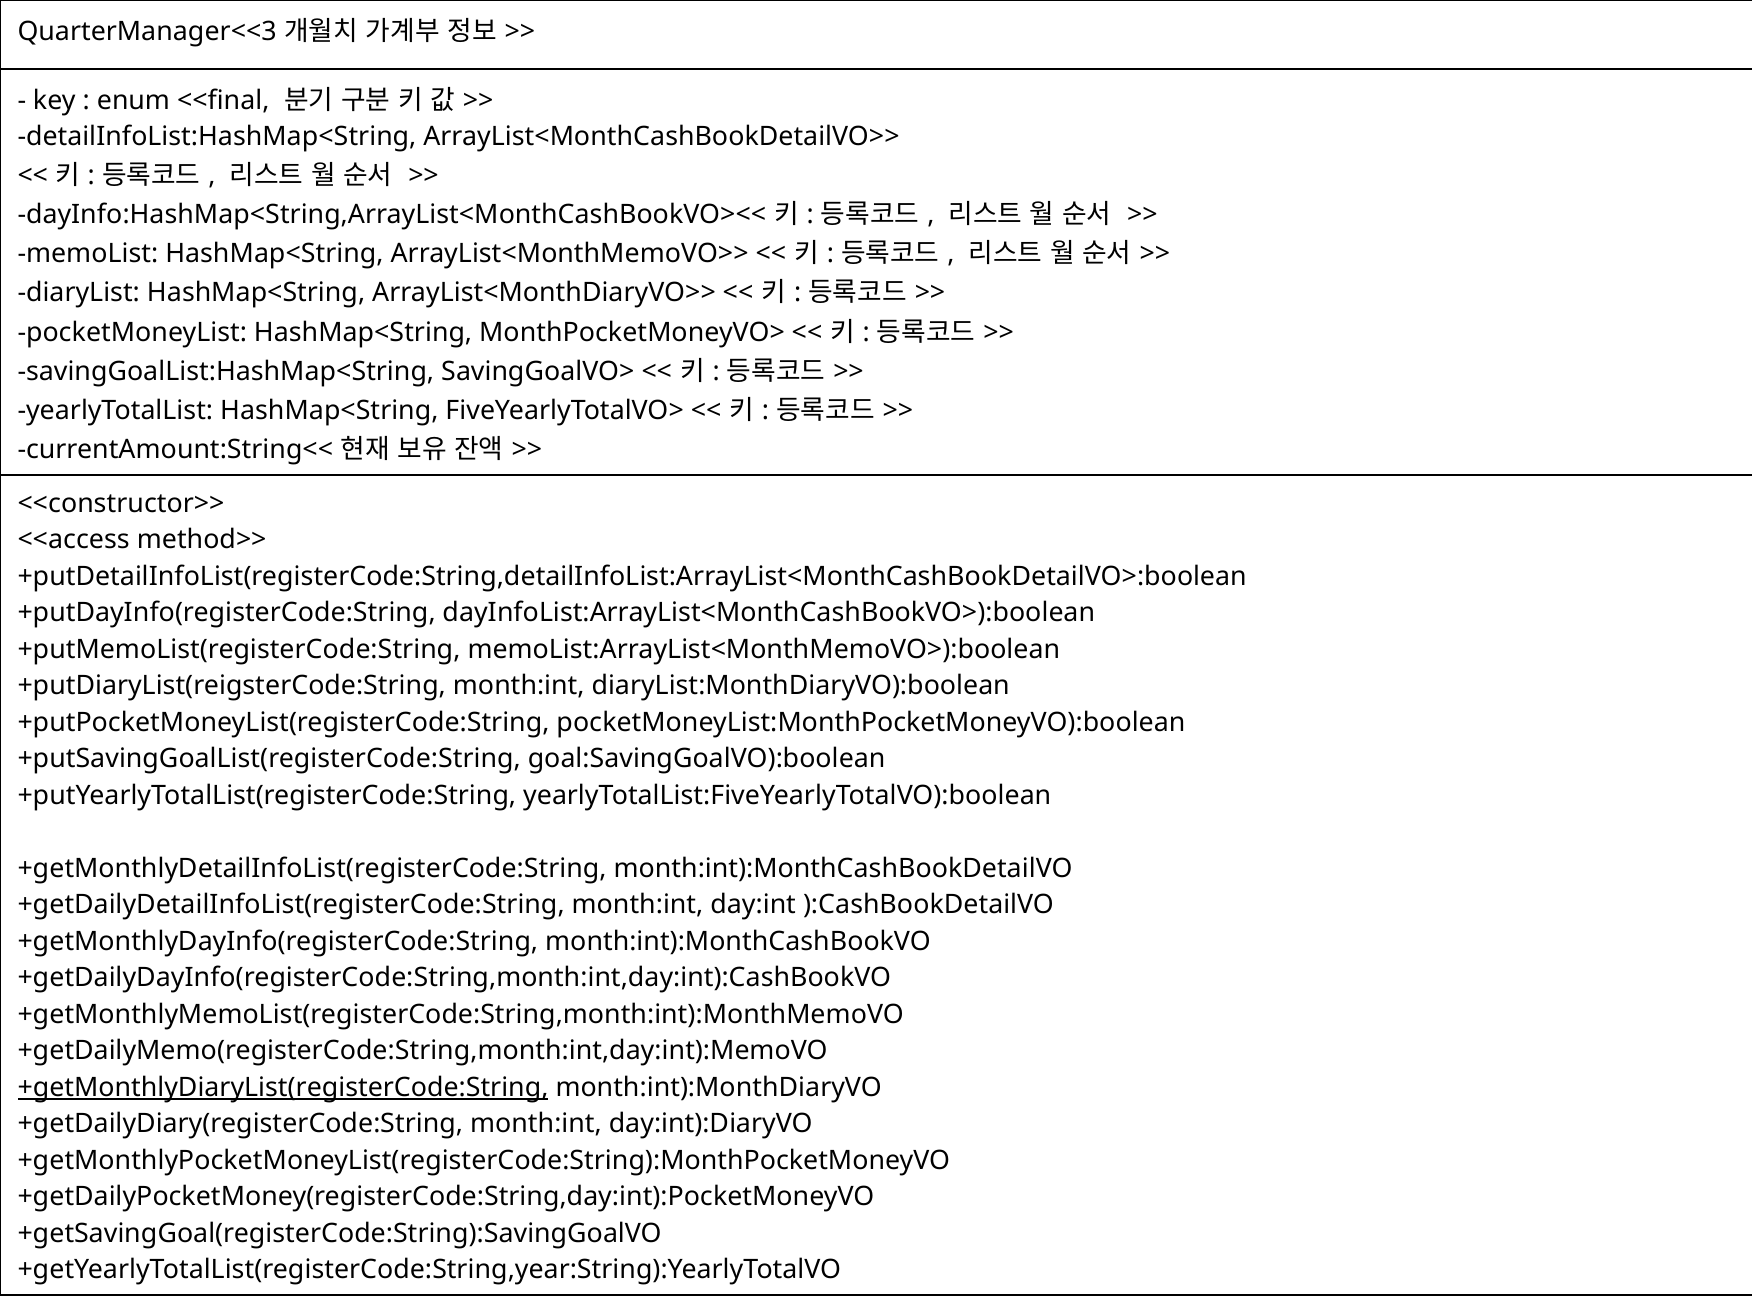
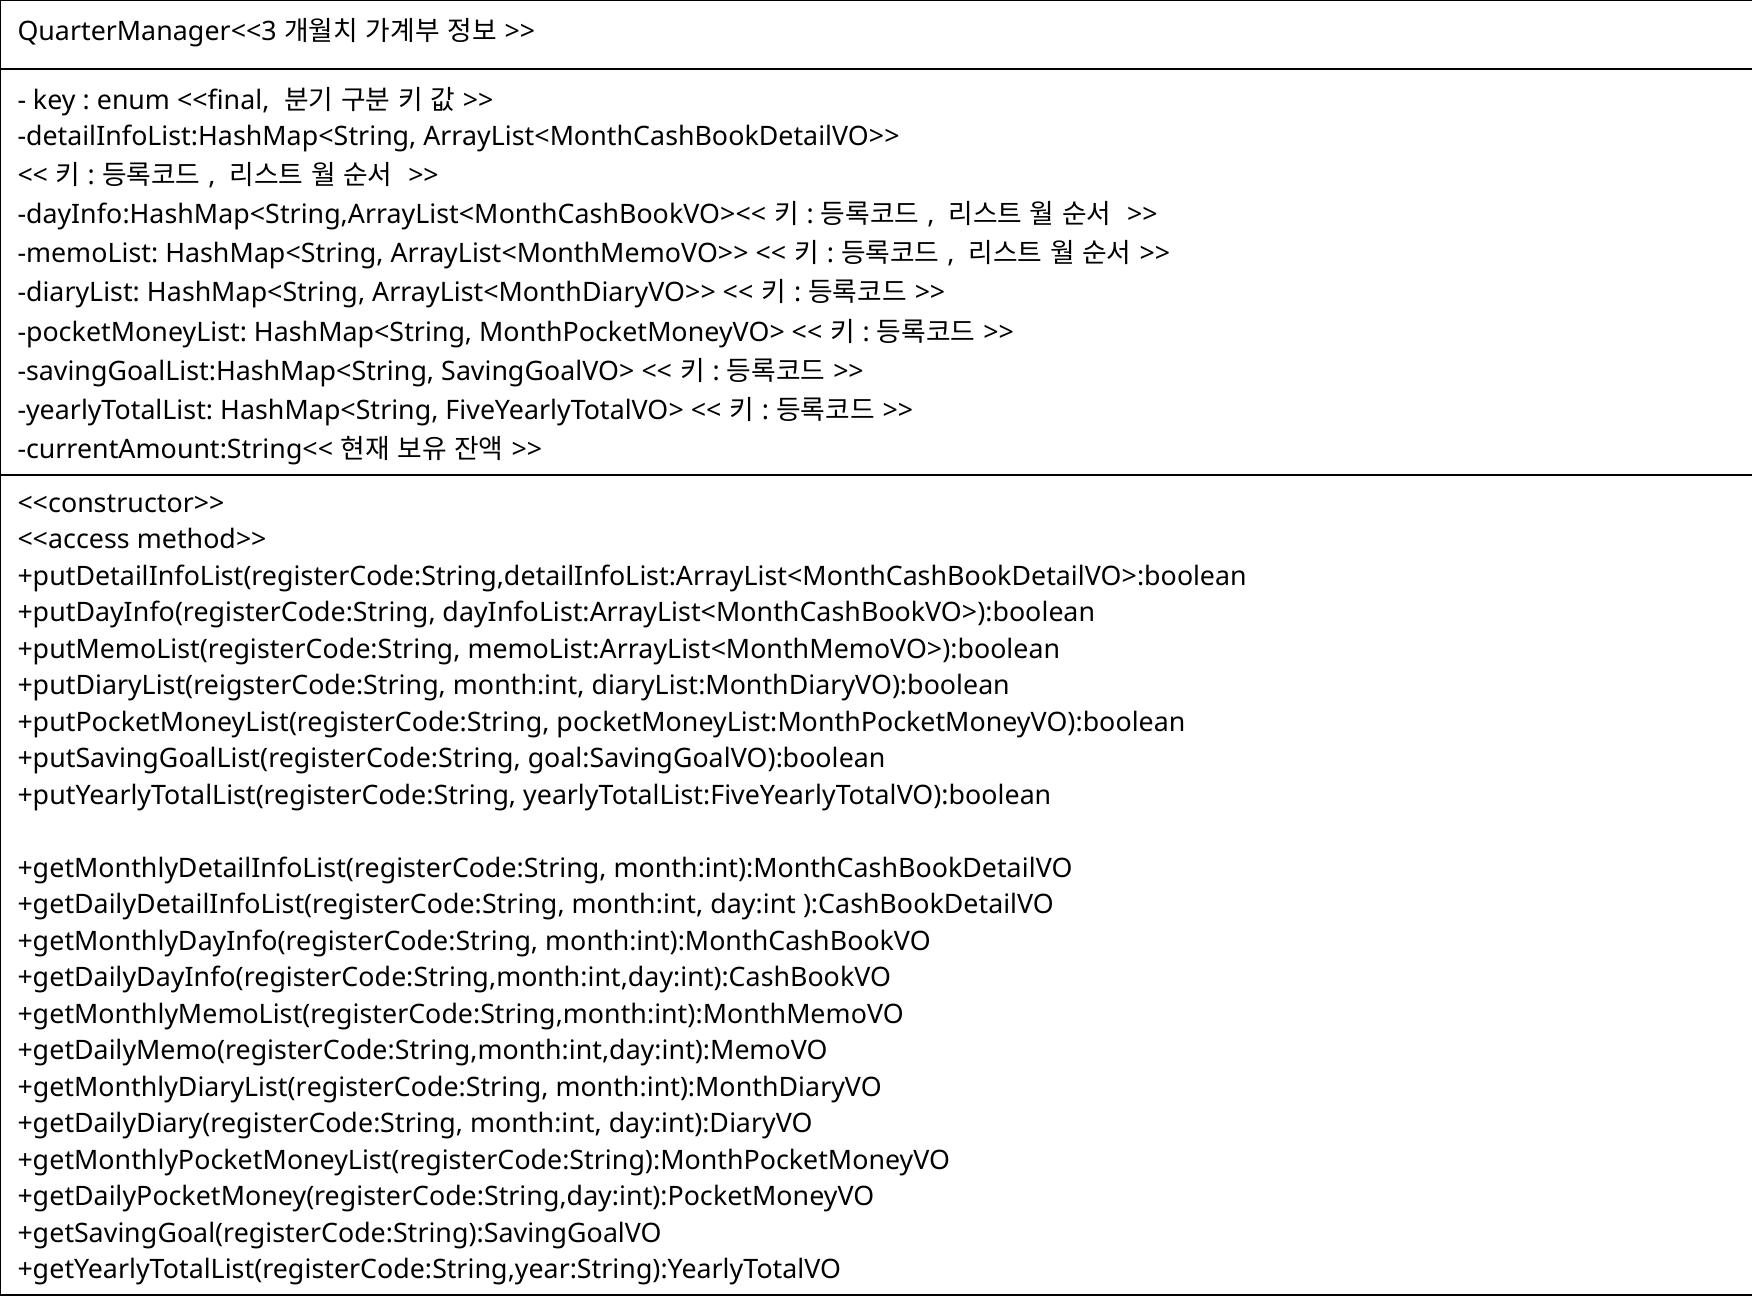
+getMonthlyDiaryList(registerCode:String underline: present -> none (283, 1087)
